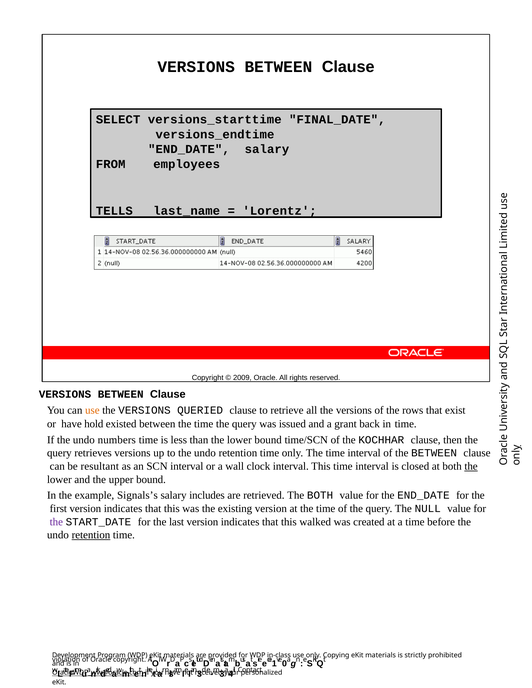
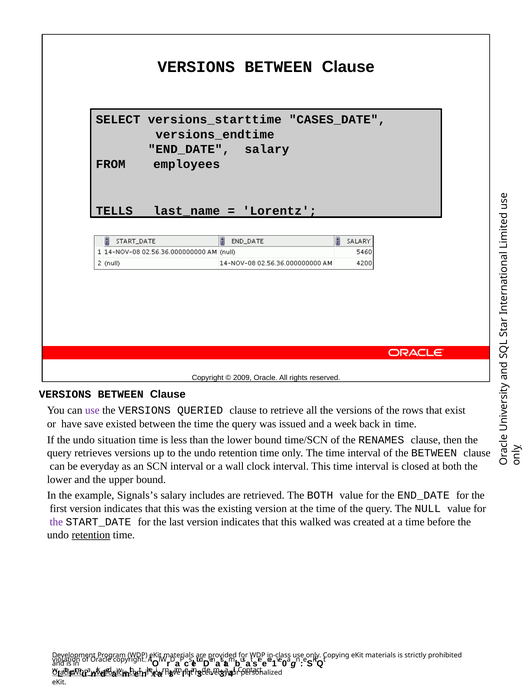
FINAL_DATE: FINAL_DATE -> CASES_DATE (337, 120)
use colour: orange -> purple (92, 411)
hold: hold -> save (94, 424)
grant: grant -> week (346, 424)
numbers: numbers -> situation (117, 440)
KOCHHAR: KOCHHAR -> RENAMES (381, 440)
resultant: resultant -> everyday (100, 467)
the underline: present -> none (471, 467)
